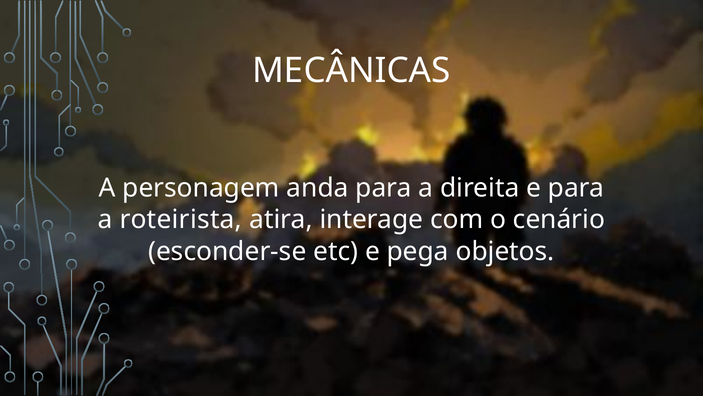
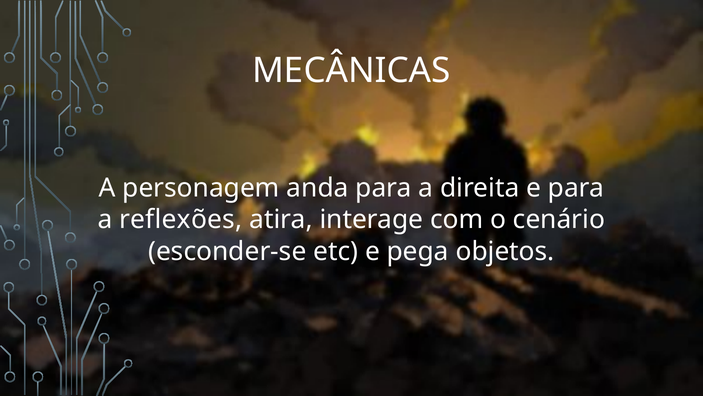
roteirista: roteirista -> reflexões (181, 219)
